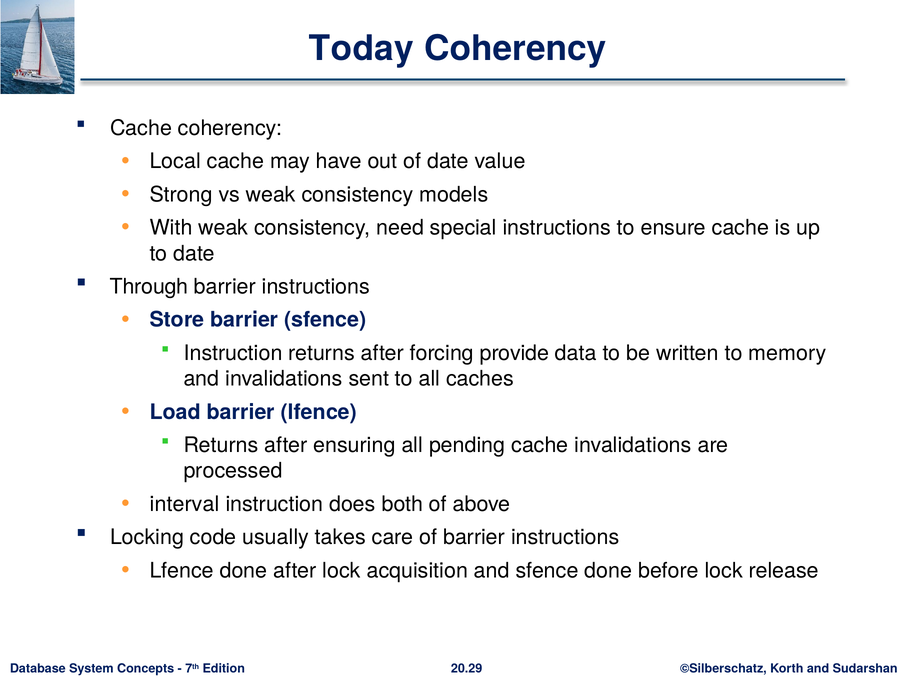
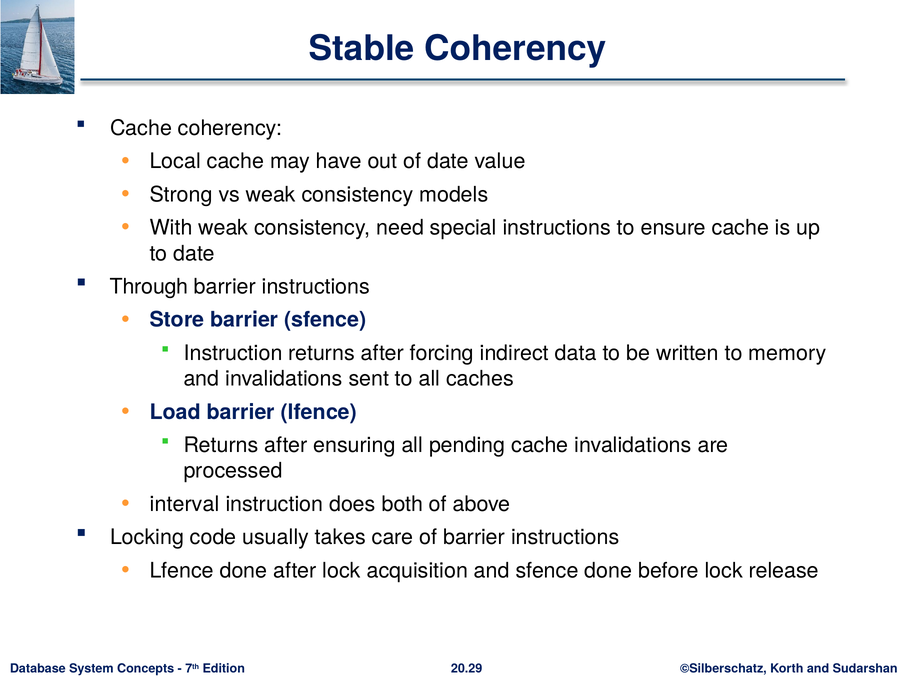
Today: Today -> Stable (362, 49)
provide: provide -> indirect (514, 353)
